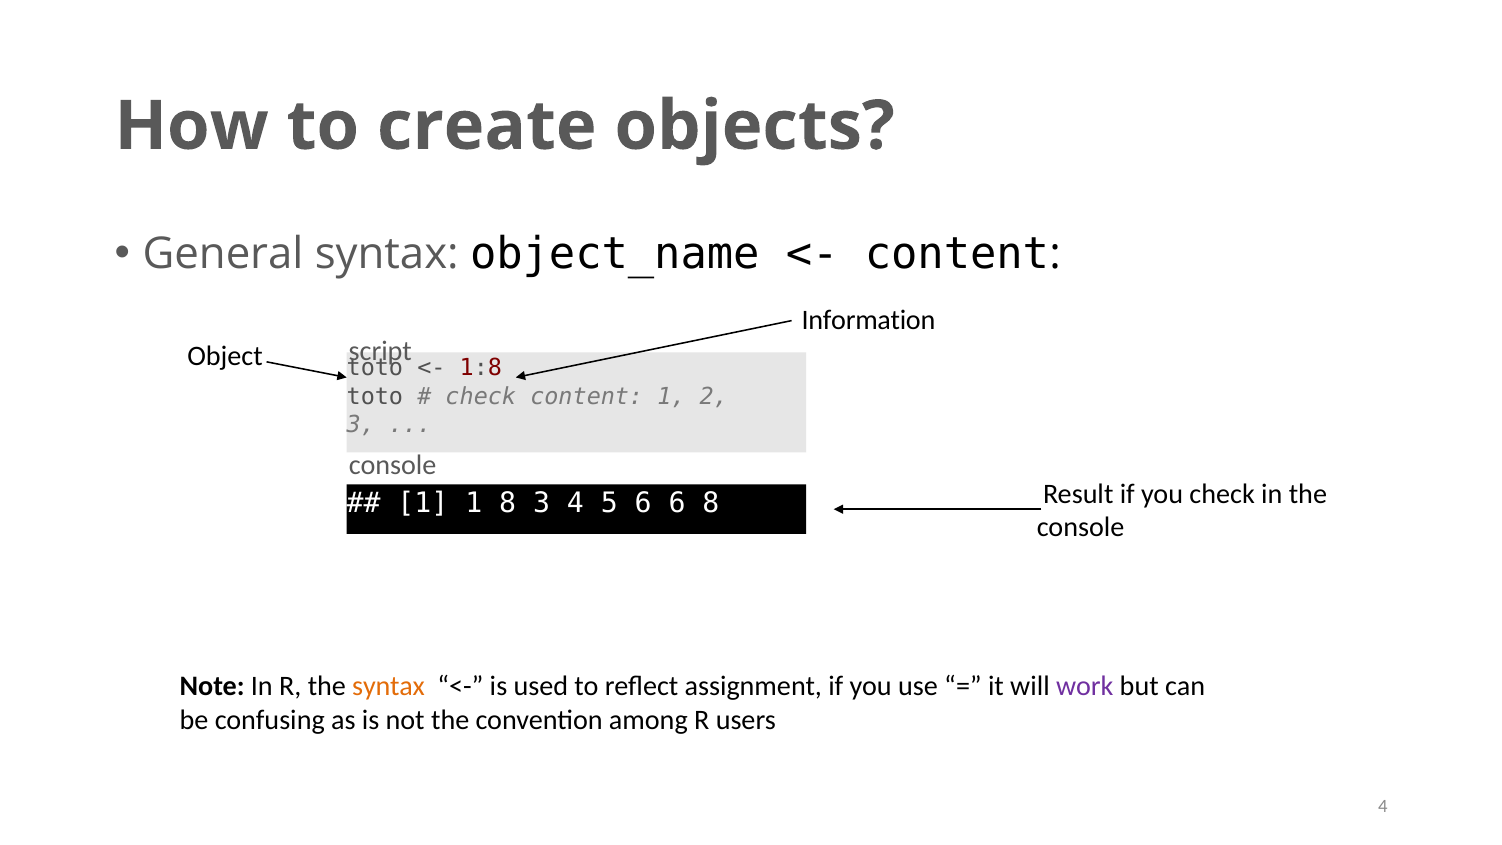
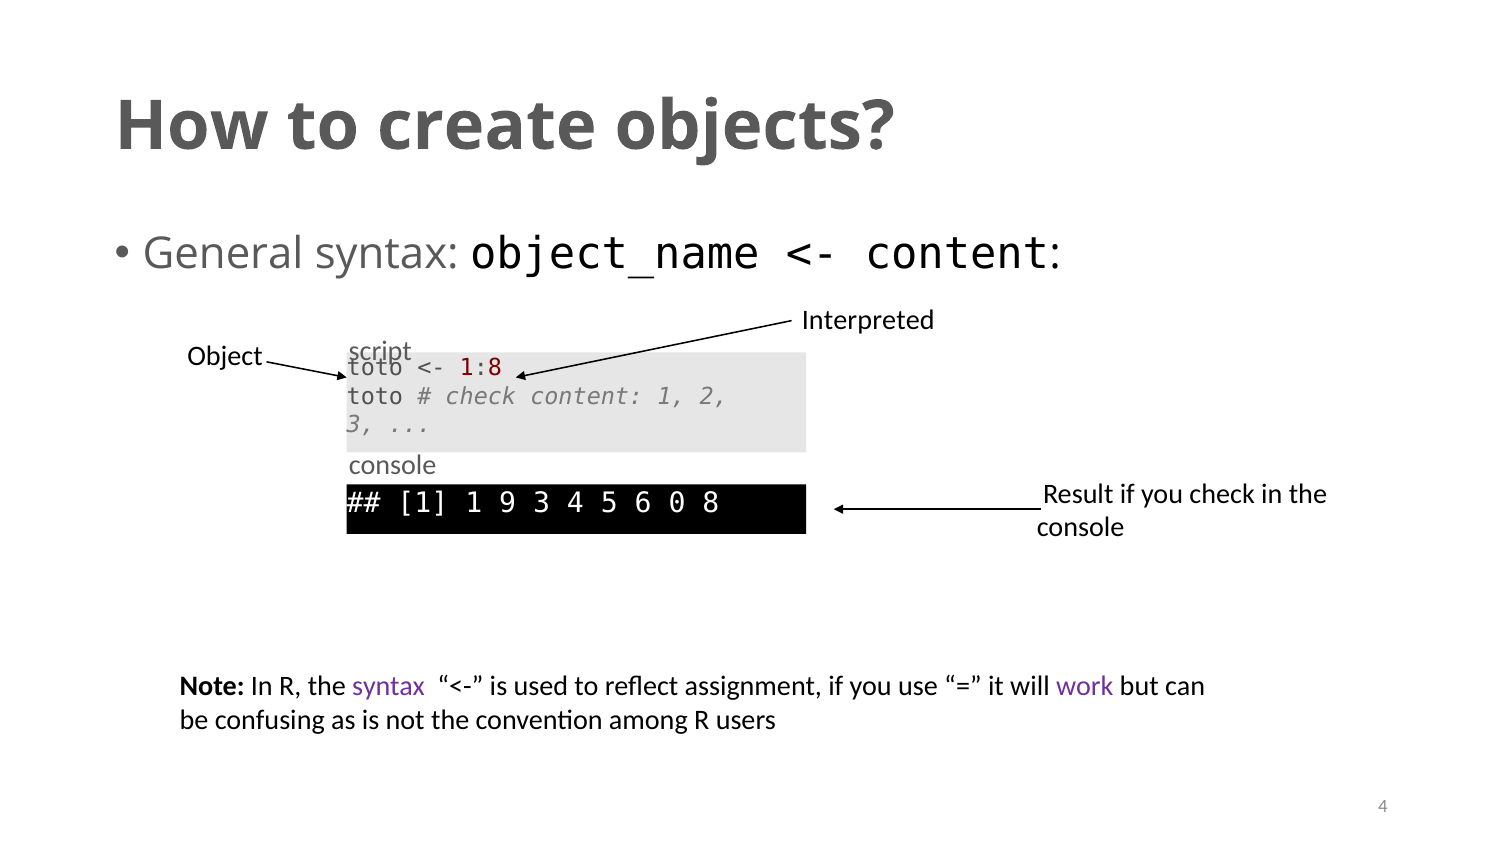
Information: Information -> Interpreted (868, 320)
1 8: 8 -> 9 (508, 503)
6 6: 6 -> 0 (677, 503)
syntax colour: orange -> purple (388, 686)
